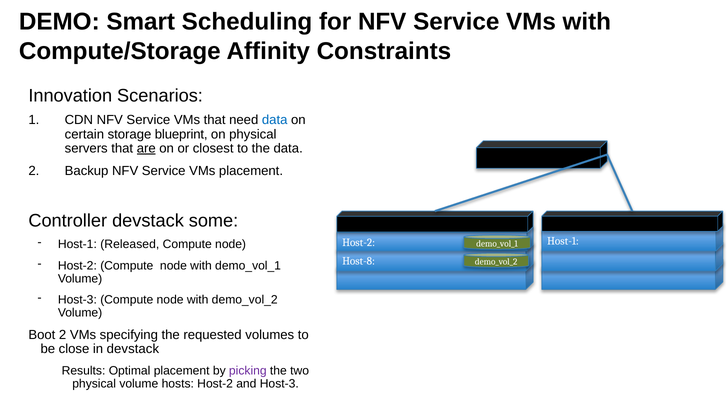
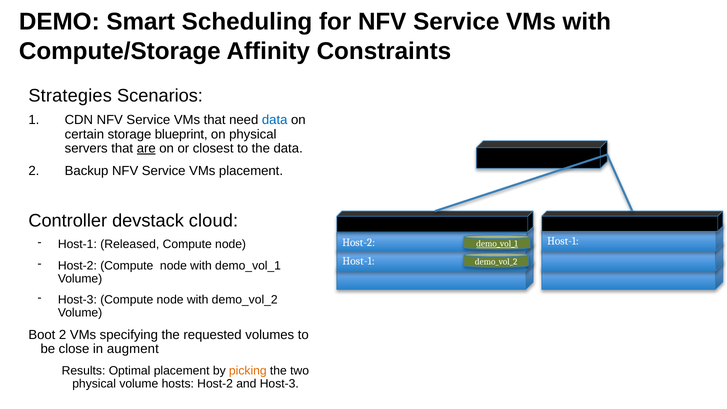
Innovation: Innovation -> Strategies (70, 96)
some: some -> cloud (213, 221)
demo_vol_1 underline: none -> present (497, 244)
Host-8: Host-8 -> Host-1 (359, 261)
in devstack: devstack -> augment (133, 349)
picking colour: purple -> orange (248, 371)
